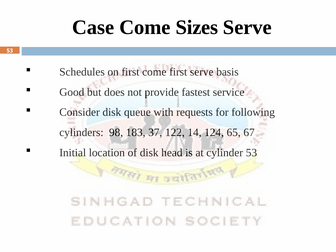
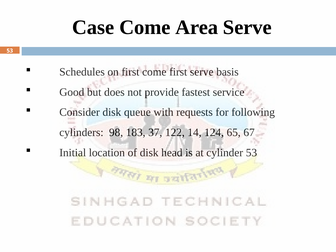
Sizes: Sizes -> Area (197, 27)
